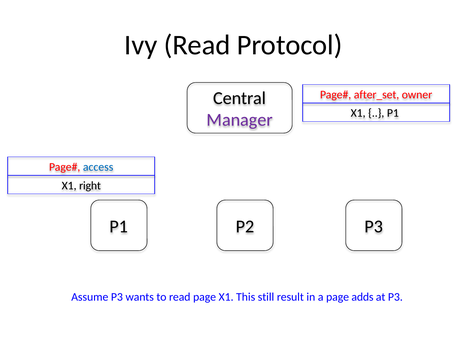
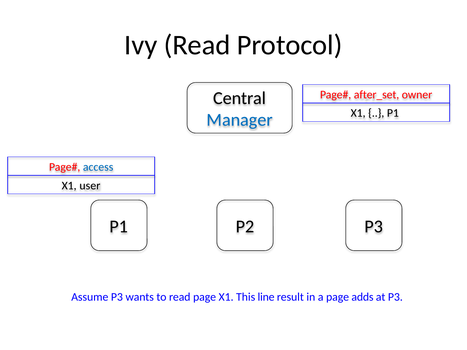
Manager colour: purple -> blue (240, 120)
right: right -> user (90, 186)
still: still -> line (266, 297)
